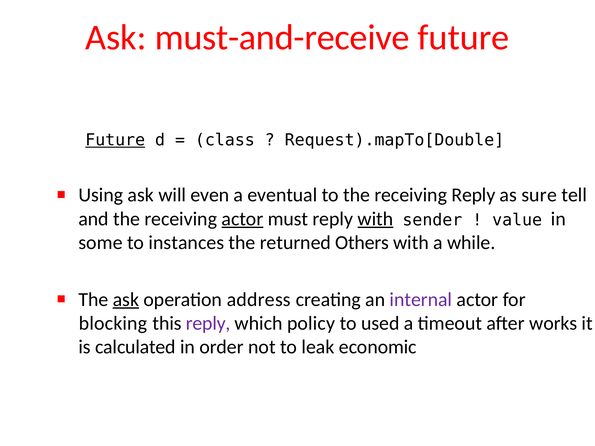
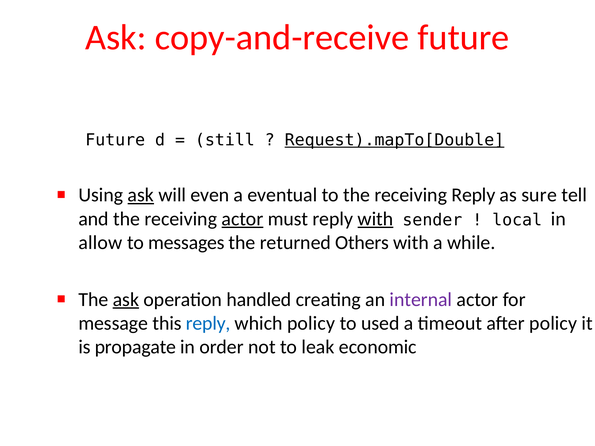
must-and-receive: must-and-receive -> copy-and-receive (282, 37)
Future underline: present -> none (115, 140)
class: class -> still (225, 140)
Request).mapTo[Double underline: none -> present (394, 140)
ask underline: none -> present (141, 195)
value: value -> local (517, 220)
some: some -> allow (100, 243)
instances: instances -> messages (186, 243)
address: address -> handled (259, 300)
blocking: blocking -> message (113, 323)
reply colour: purple -> blue (208, 323)
after works: works -> policy (553, 323)
calculated: calculated -> propagate (135, 347)
